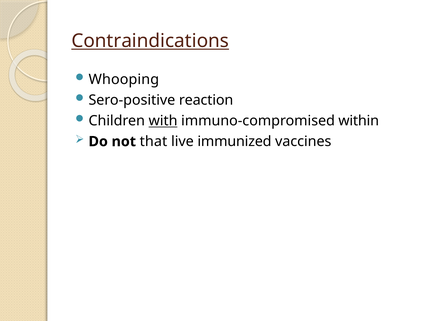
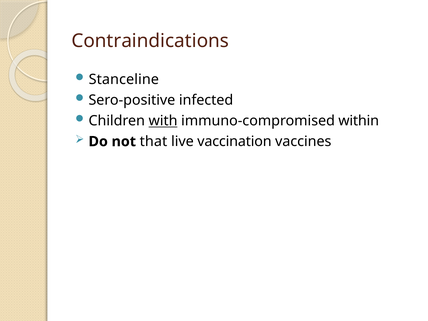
Contraindications underline: present -> none (150, 41)
Whooping: Whooping -> Stanceline (124, 79)
reaction: reaction -> infected (206, 100)
immunized: immunized -> vaccination (234, 142)
